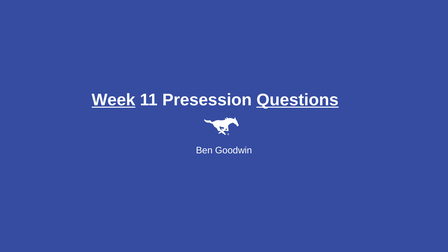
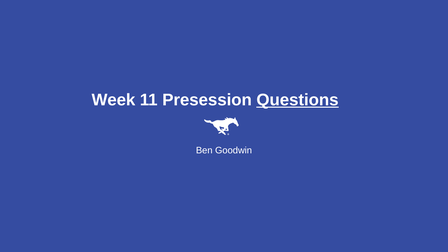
Week underline: present -> none (113, 100)
